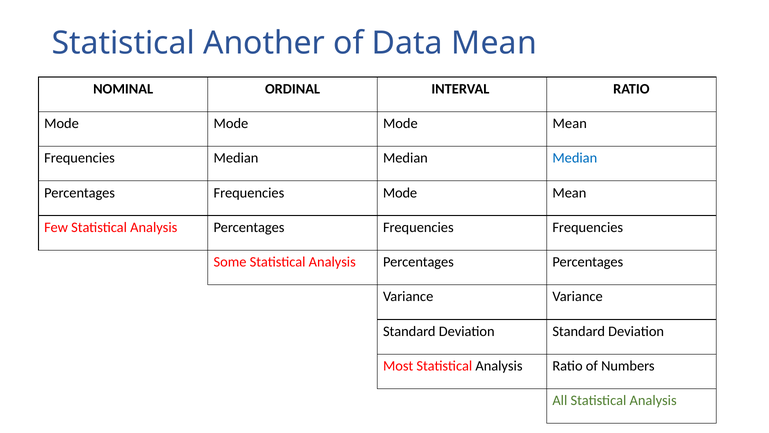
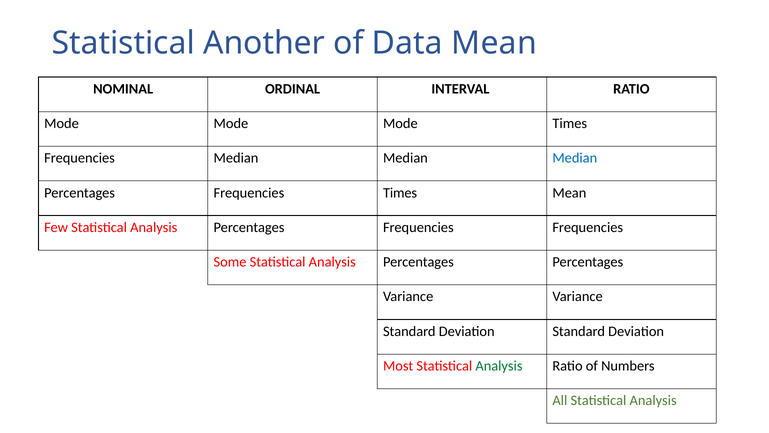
Mode Mode Mean: Mean -> Times (570, 123)
Frequencies Mode: Mode -> Times (400, 193)
Analysis colour: black -> green (499, 366)
